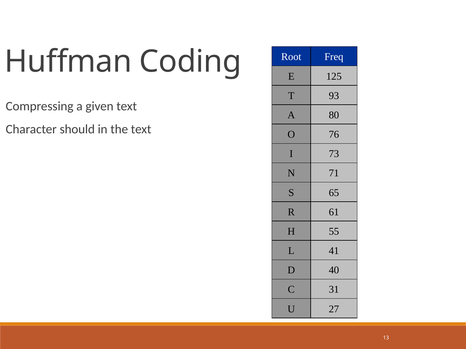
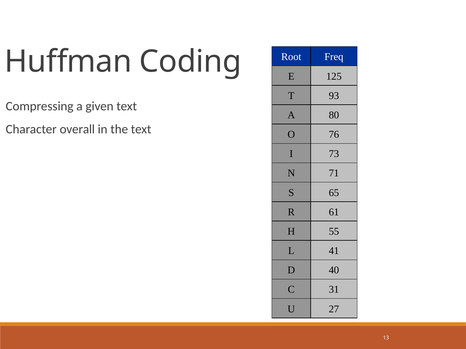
should: should -> overall (77, 129)
